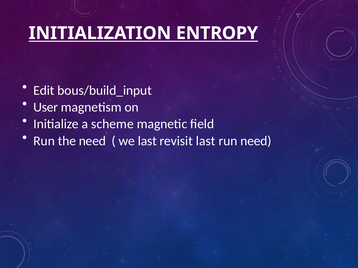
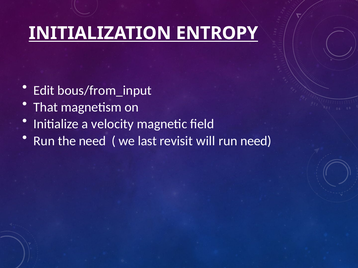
bous/build_input: bous/build_input -> bous/from_input (105, 91)
User: User -> That (46, 107)
scheme: scheme -> velocity (112, 124)
revisit last: last -> will (206, 141)
